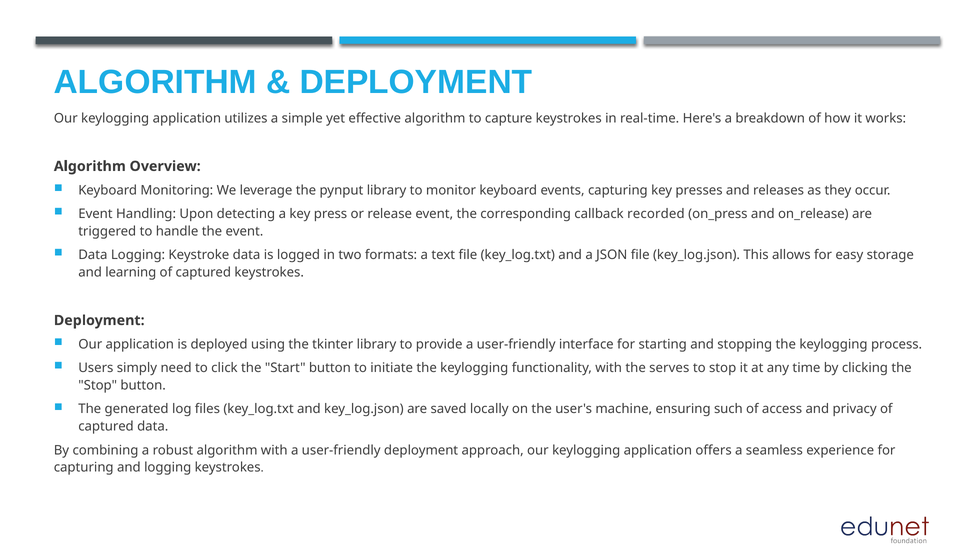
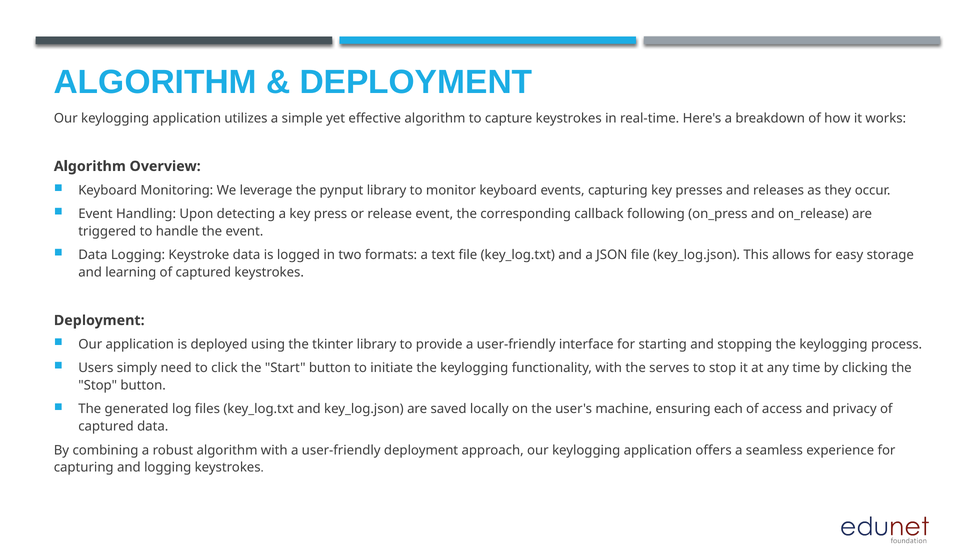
recorded: recorded -> following (656, 214)
such: such -> each (728, 409)
